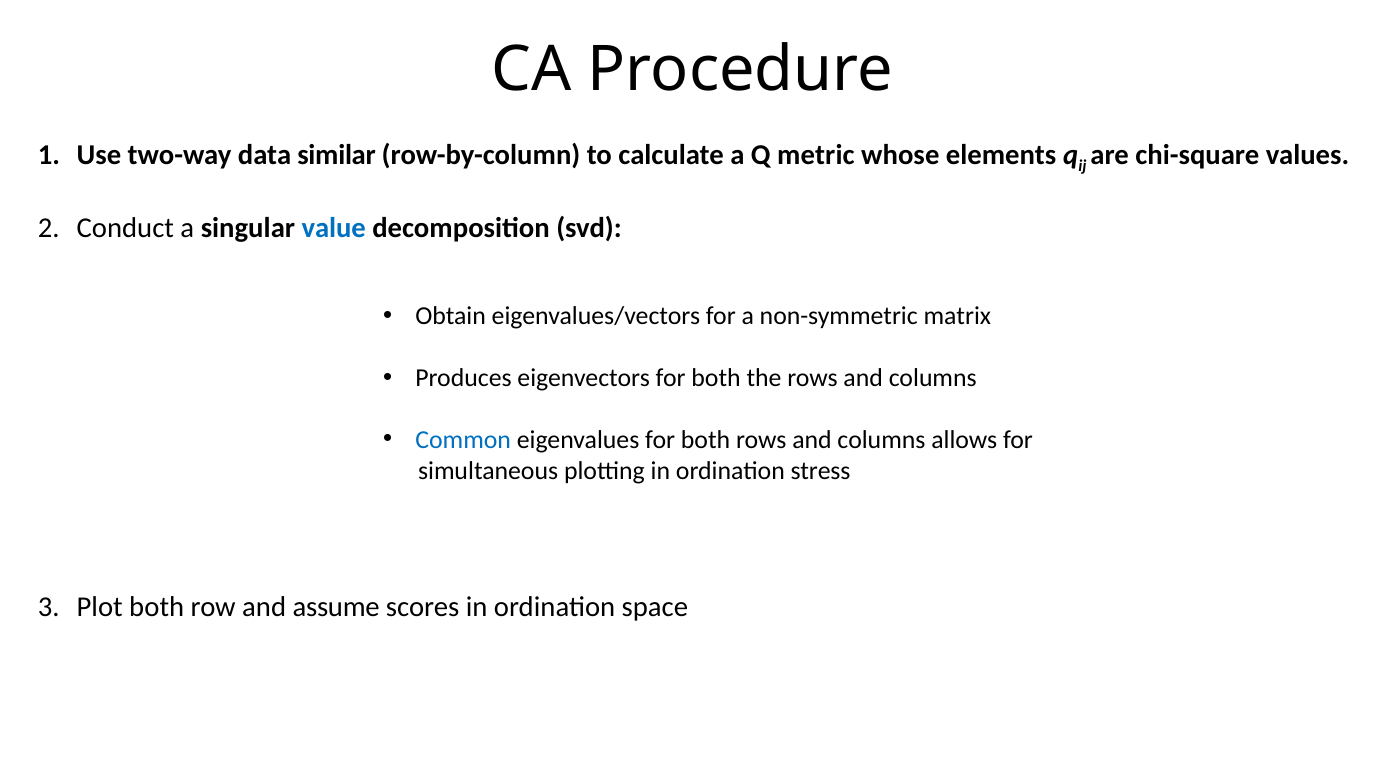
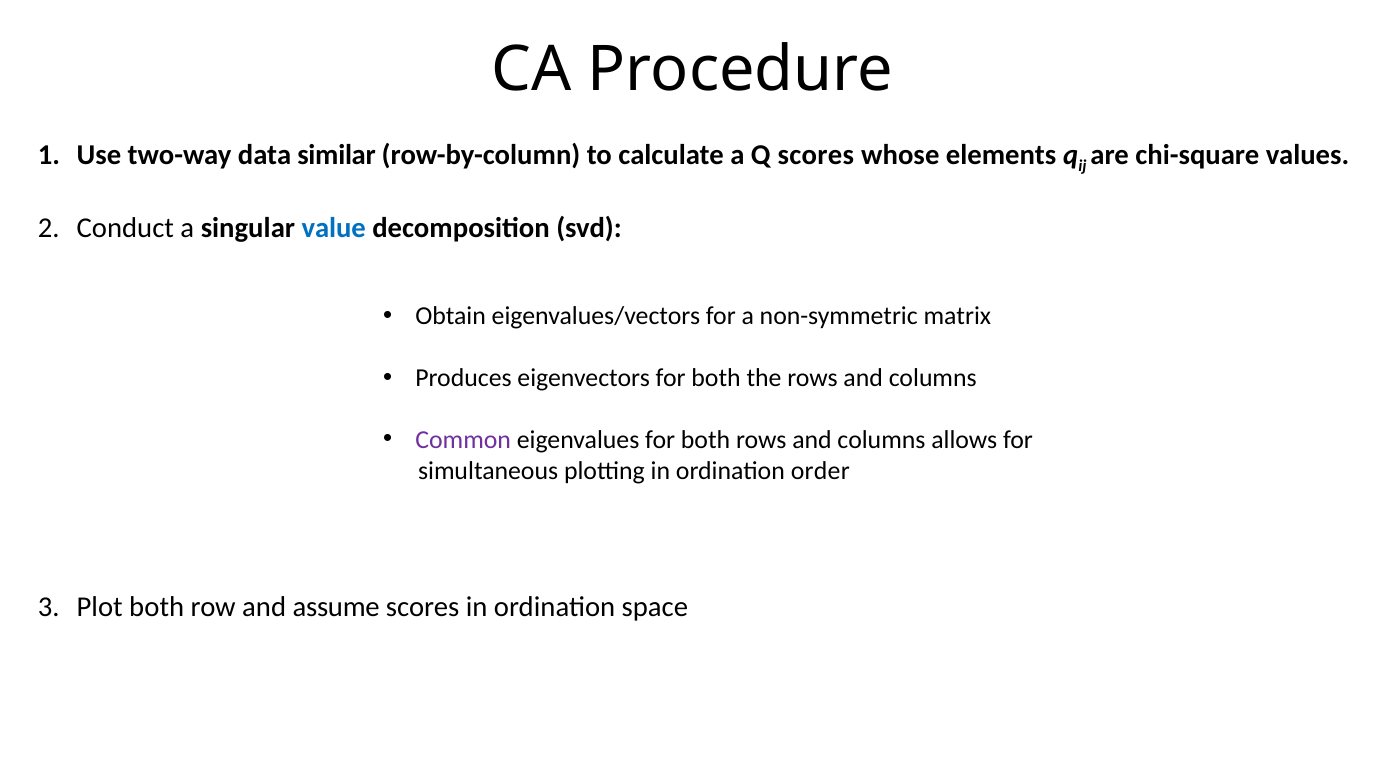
Q metric: metric -> scores (816, 155)
Common colour: blue -> purple (463, 440)
stress: stress -> order (820, 471)
